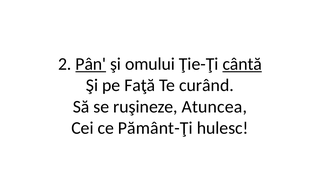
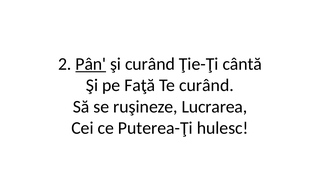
şi omului: omului -> curând (150, 64)
cântă underline: present -> none (242, 64)
Atuncea: Atuncea -> Lucrarea (214, 107)
Pământ-Ţi: Pământ-Ţi -> Puterea-Ţi (155, 128)
